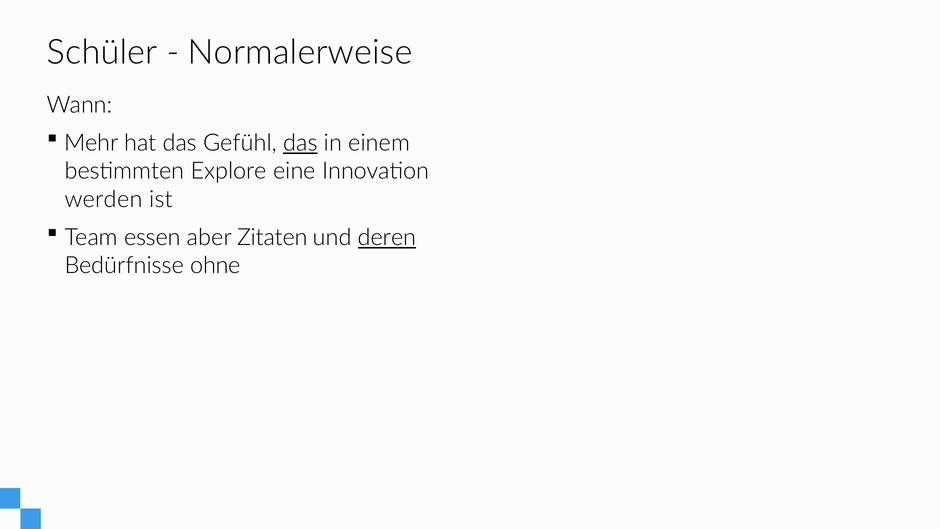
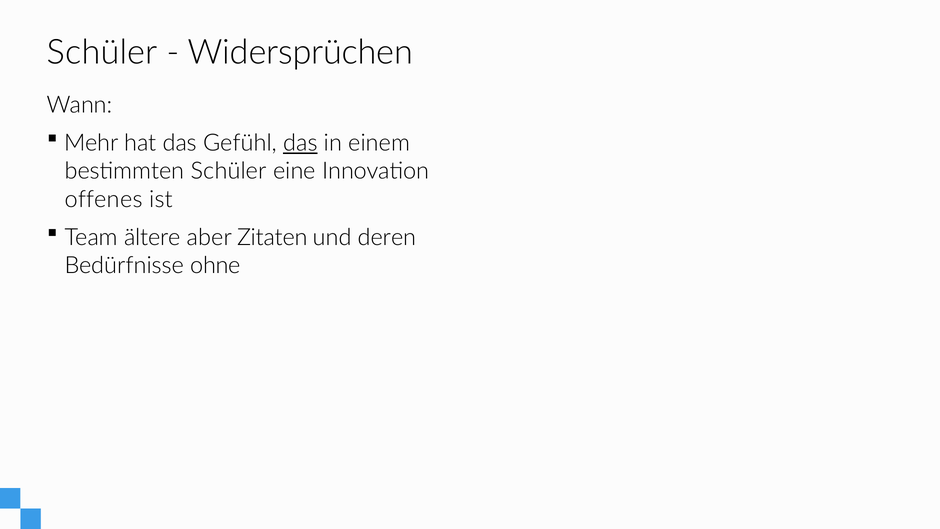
Normalerweise: Normalerweise -> Widersprüchen (300, 52)
bestimmten Explore: Explore -> Schüler (229, 171)
werden: werden -> offenes (104, 199)
essen: essen -> ältere (152, 237)
deren underline: present -> none (387, 237)
